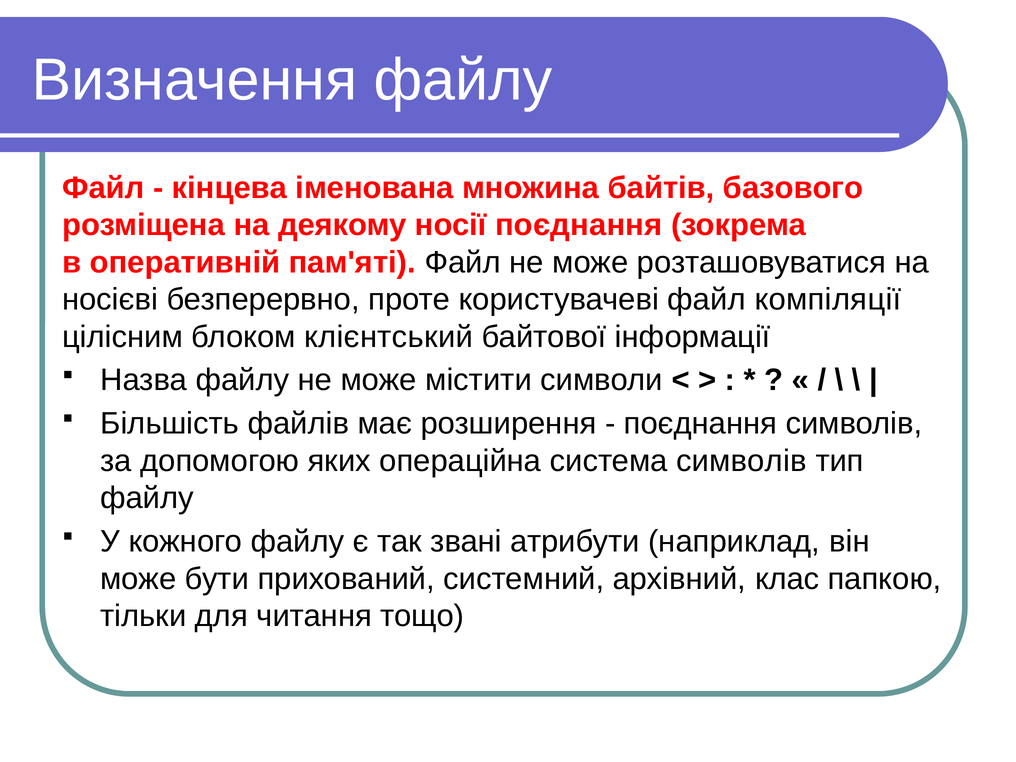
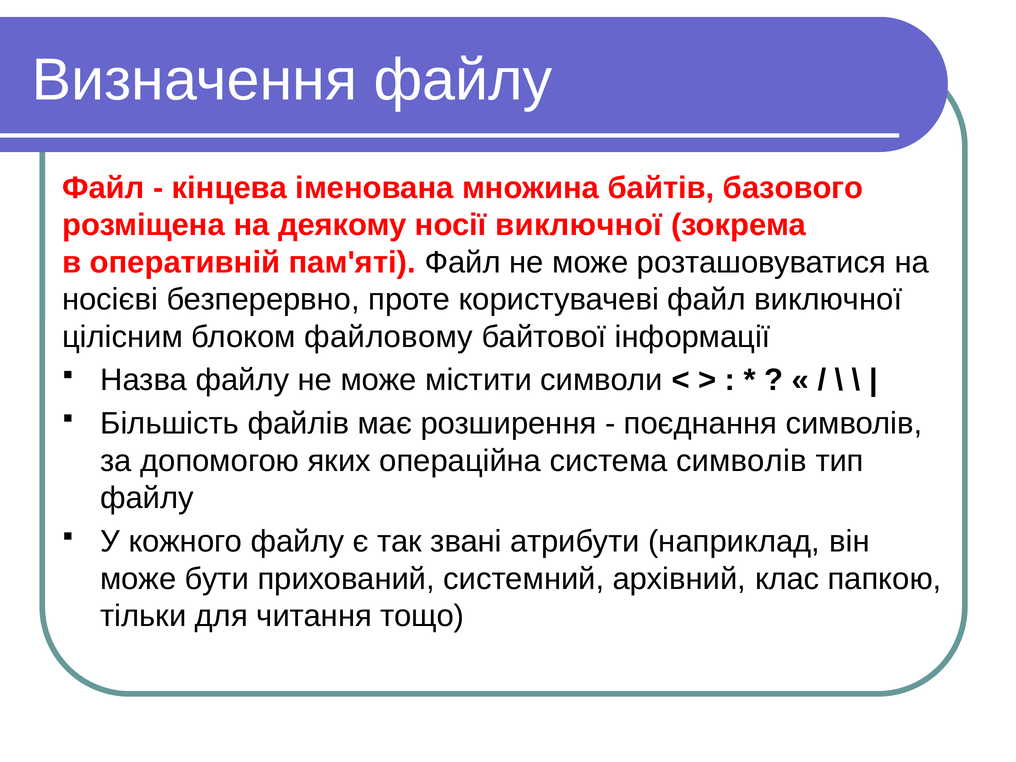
носії поєднання: поєднання -> виключної (579, 225)
файл компіляції: компіляції -> виключної (828, 300)
клієнтський: клієнтський -> файловому (389, 337)
